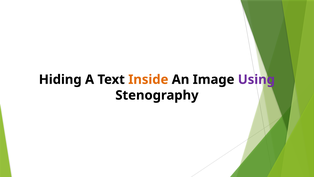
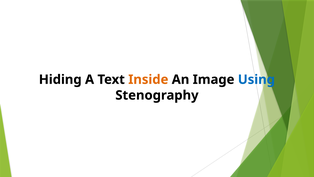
Using colour: purple -> blue (256, 79)
